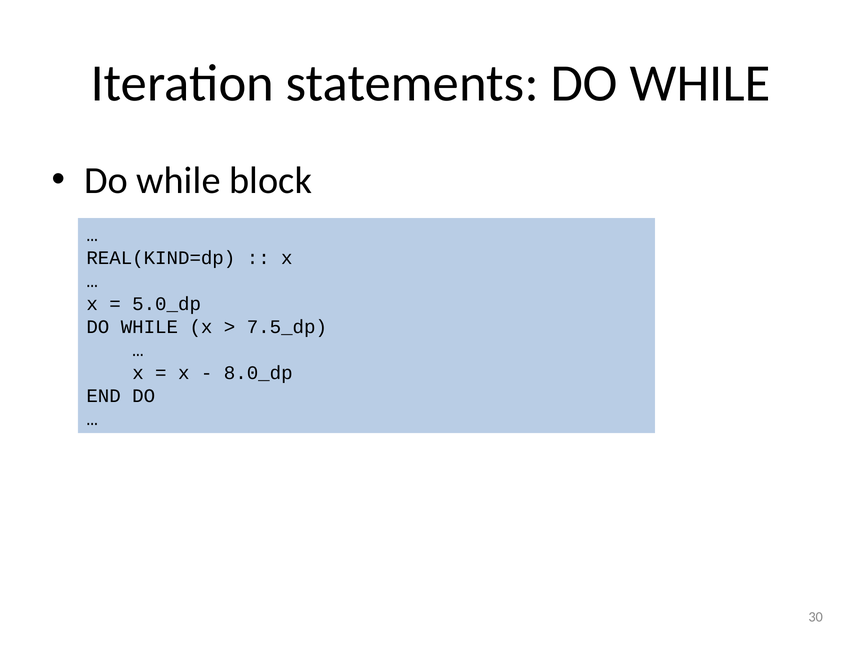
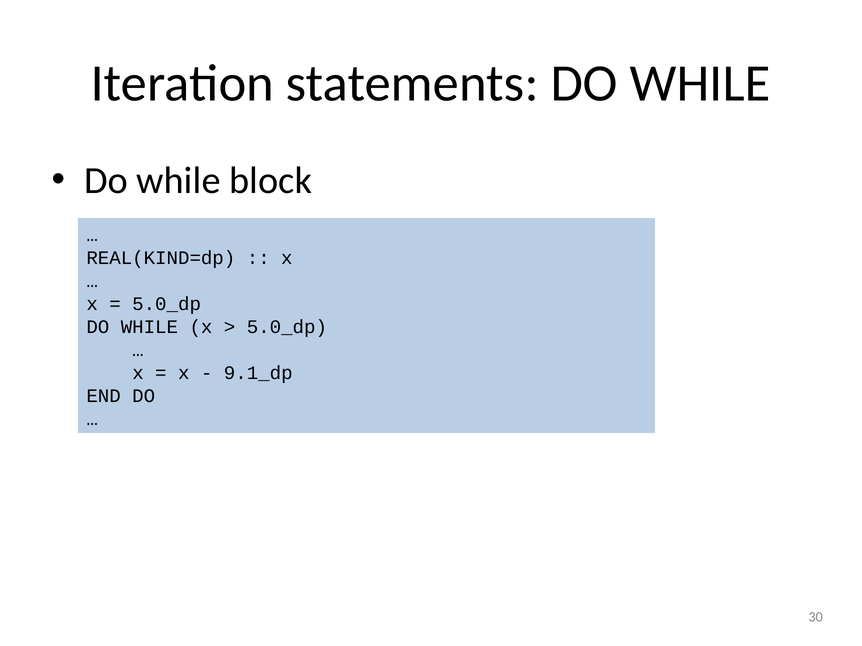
7.5_dp: 7.5_dp -> 5.0_dp (287, 327)
8.0_dp: 8.0_dp -> 9.1_dp (258, 373)
